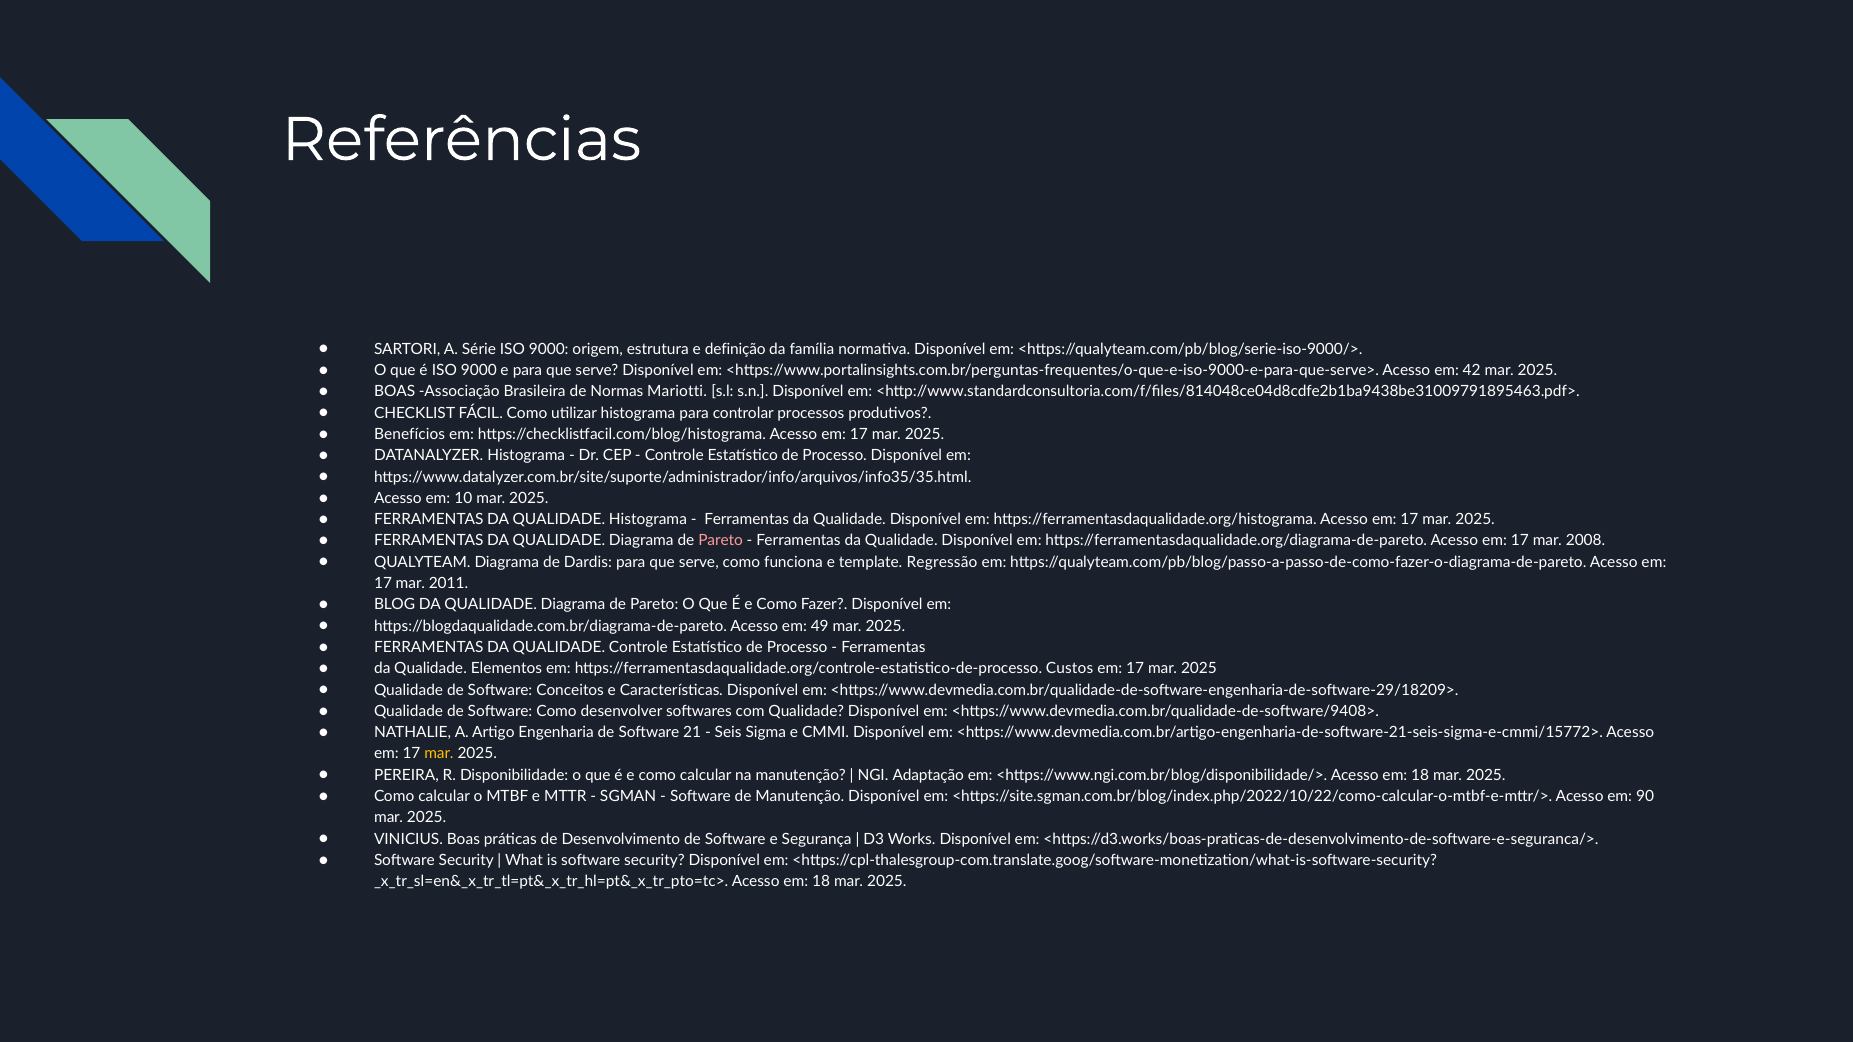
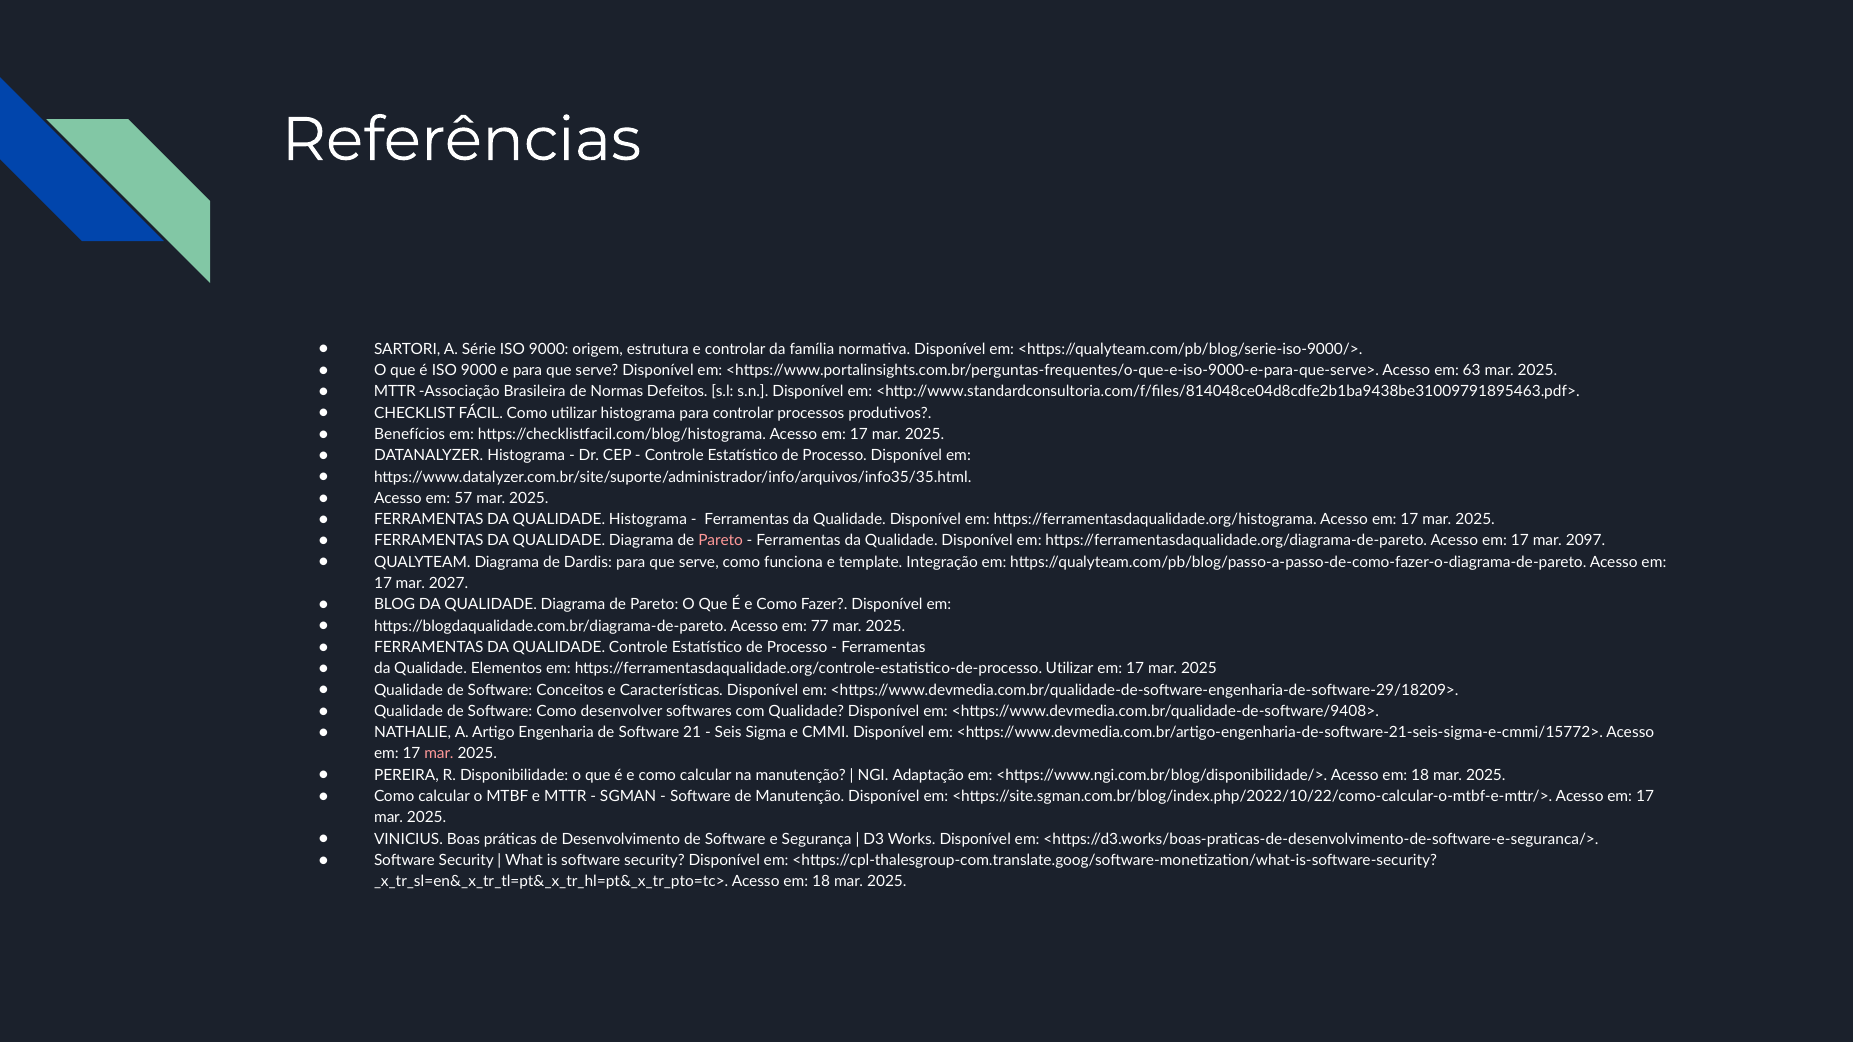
e definição: definição -> controlar (735, 349)
42: 42 -> 63 (1472, 371)
BOAS: BOAS -> MTTR (395, 392)
Mariotti: Mariotti -> Defeitos (677, 392)
10: 10 -> 57 (463, 498)
2008: 2008 -> 2097 (1586, 541)
Regressão: Regressão -> Integração (942, 562)
2011: 2011 -> 2027 (448, 584)
49: 49 -> 77 (820, 626)
https://ferramentasdaqualidade.org/controle-estatistico-de-processo Custos: Custos -> Utilizar (1070, 669)
mar colour: yellow -> pink (439, 754)
<https://site.sgman.com.br/blog/index.php/2022/10/22/como-calcular-o-mtbf-e-mttr/> Acesso em 90: 90 -> 17 (1645, 797)
